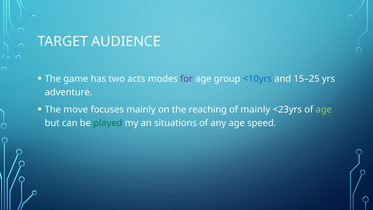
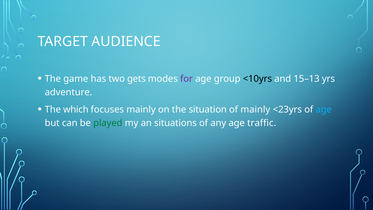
acts: acts -> gets (136, 79)
<10yrs colour: blue -> black (257, 79)
15–25: 15–25 -> 15–13 (307, 79)
move: move -> which (76, 109)
reaching: reaching -> situation (208, 109)
age colour: light green -> light blue (324, 109)
speed: speed -> traffic (262, 123)
